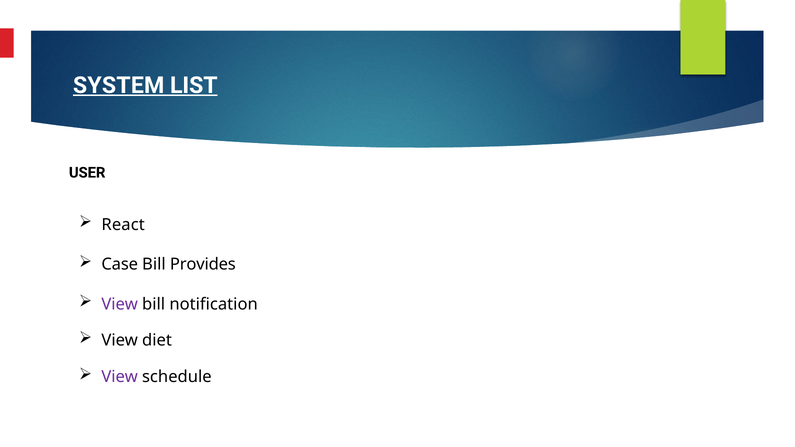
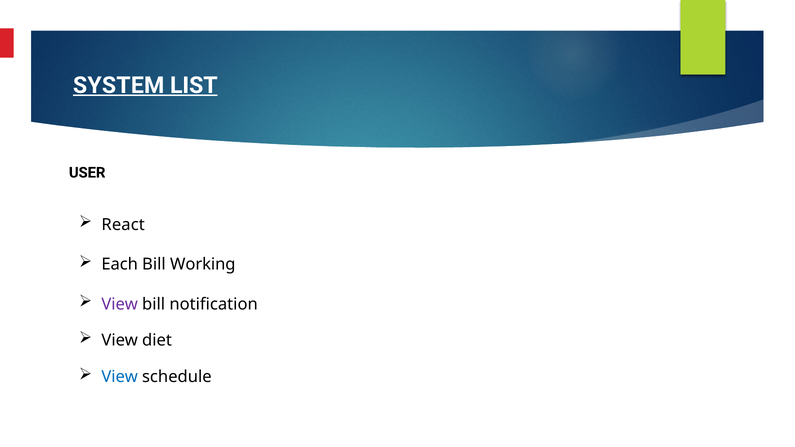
Case: Case -> Each (120, 264)
Provides: Provides -> Working (203, 264)
View colour: purple -> blue (120, 377)
